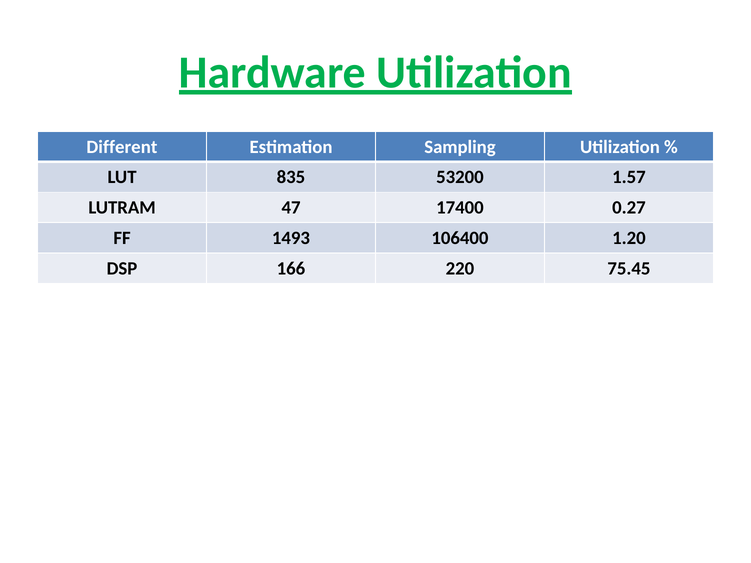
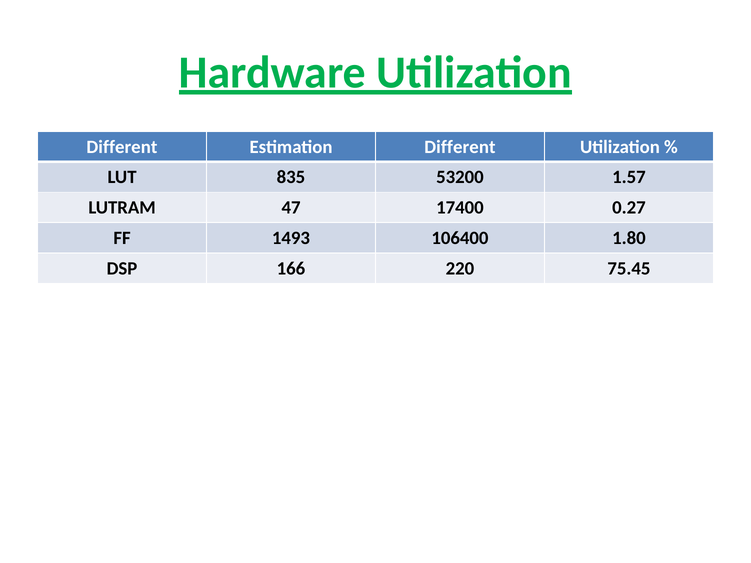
Estimation Sampling: Sampling -> Different (460, 147)
1.20: 1.20 -> 1.80 (629, 238)
